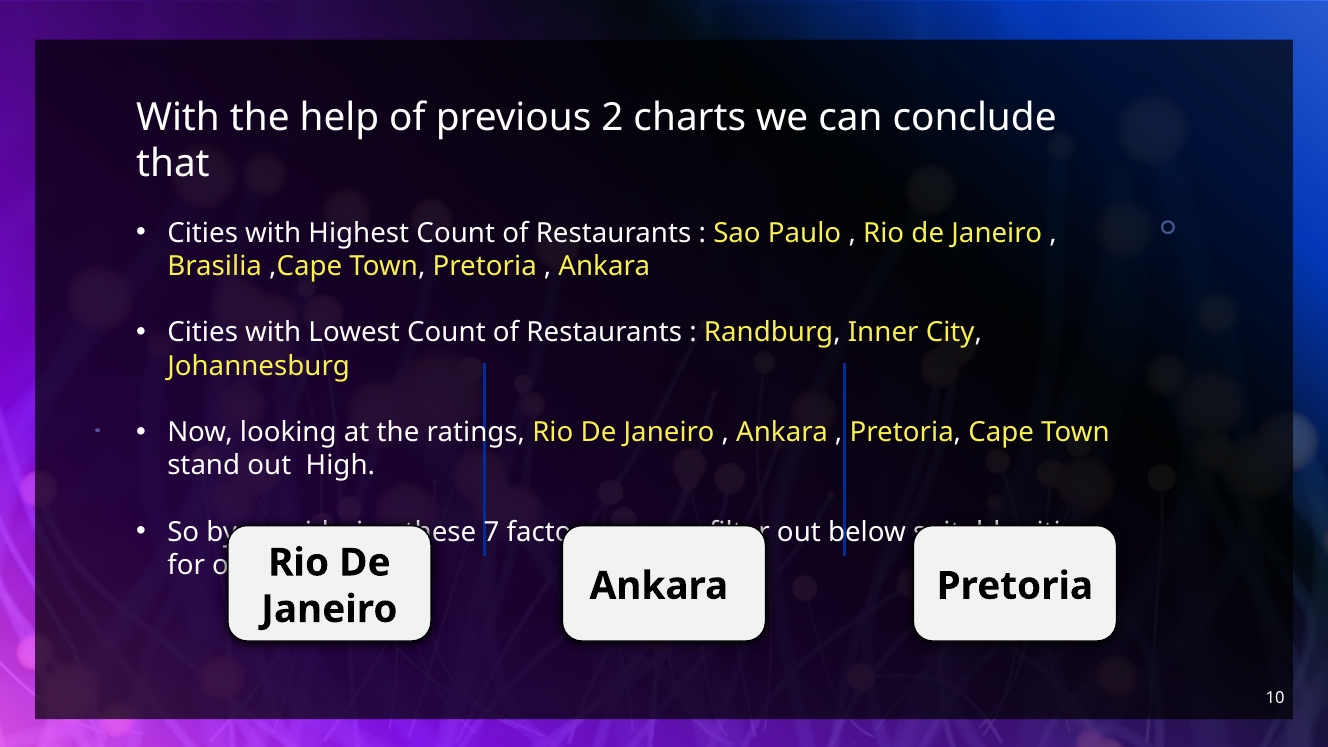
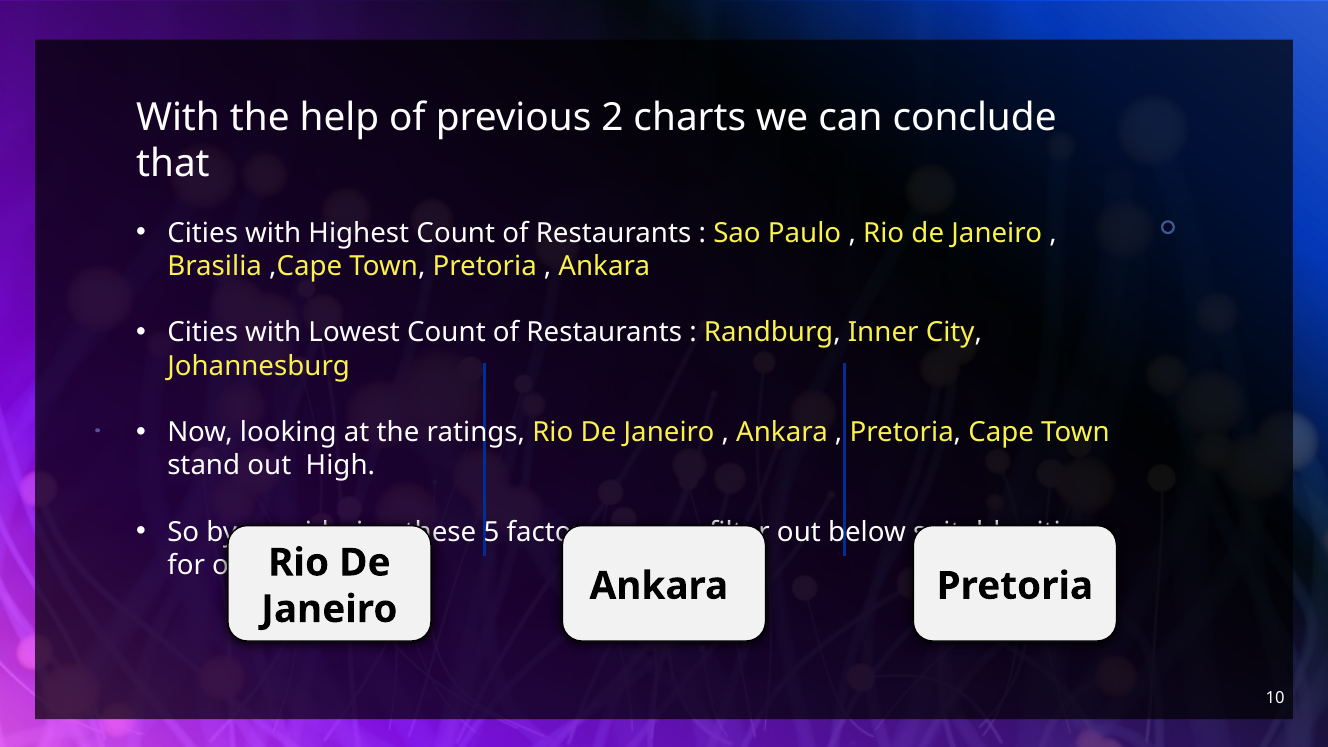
7: 7 -> 5 (491, 532)
